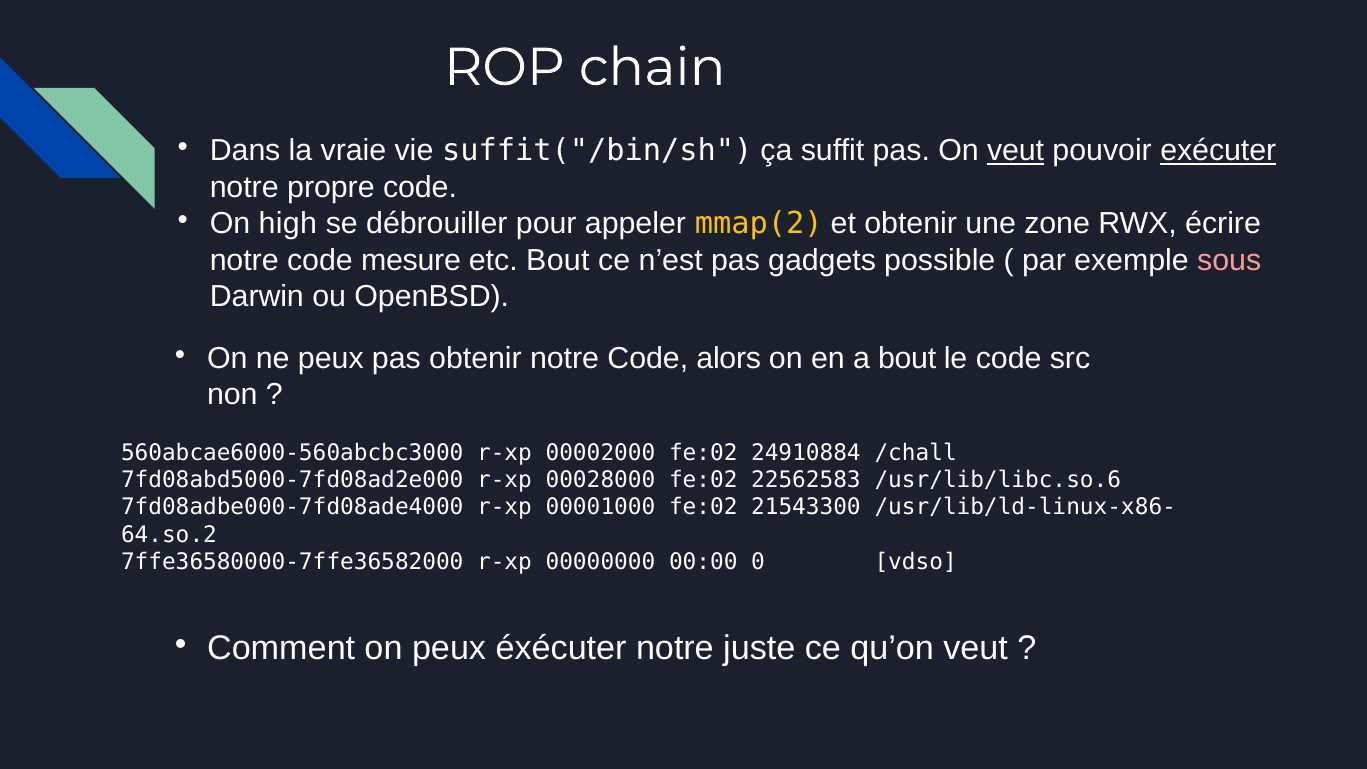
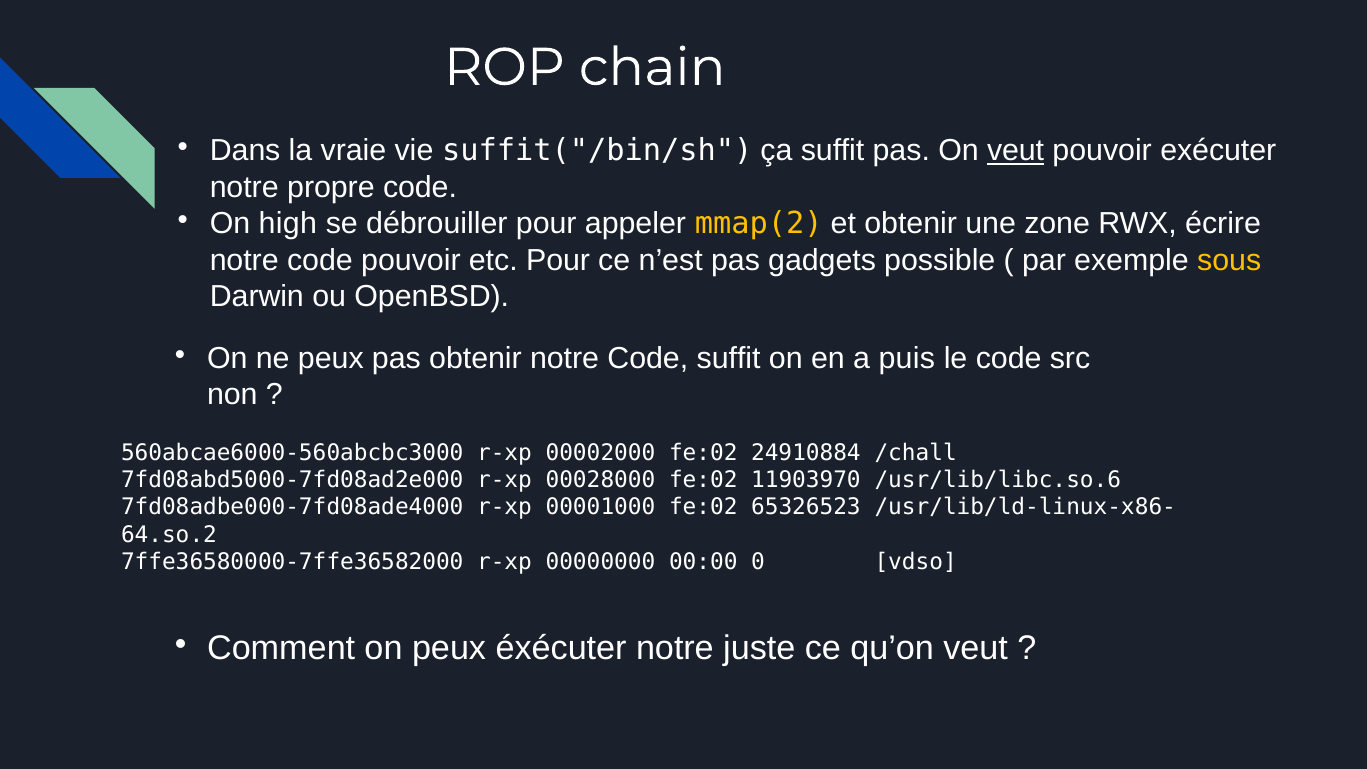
exécuter underline: present -> none (1218, 151)
code mesure: mesure -> pouvoir (411, 260)
etc Bout: Bout -> Pour (558, 260)
sous colour: pink -> yellow (1229, 260)
Code alors: alors -> suffit (729, 358)
a bout: bout -> puis (907, 358)
22562583: 22562583 -> 11903970 (806, 480)
21543300: 21543300 -> 65326523 (806, 507)
